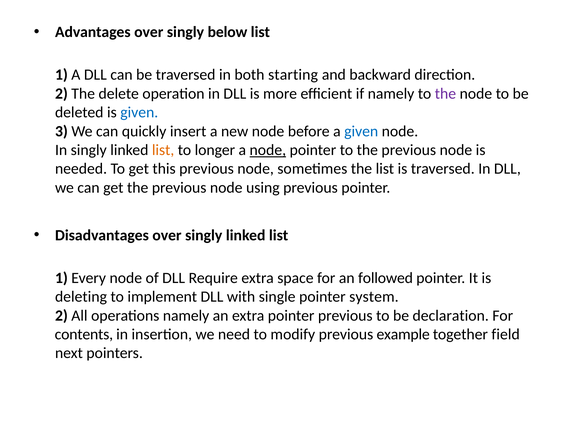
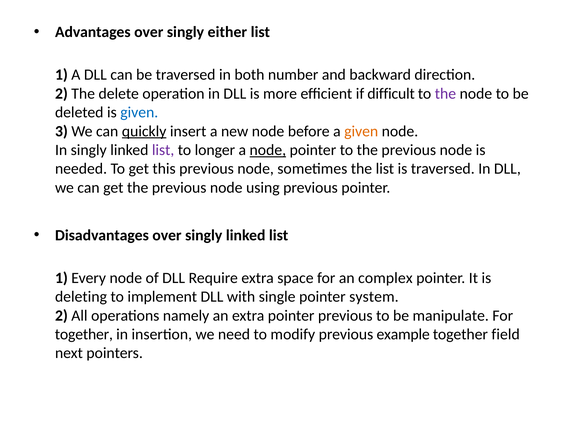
below: below -> either (227, 32)
starting: starting -> number (293, 75)
if namely: namely -> difficult (391, 94)
quickly underline: none -> present (144, 131)
given colour: blue -> orange (361, 131)
list colour: orange -> purple (163, 150)
followed: followed -> complex (385, 278)
declaration: declaration -> manipulate (451, 316)
contents: contents -> together (84, 334)
